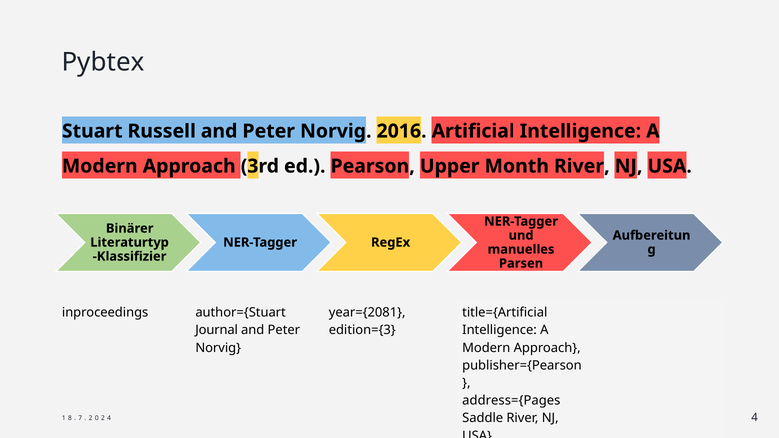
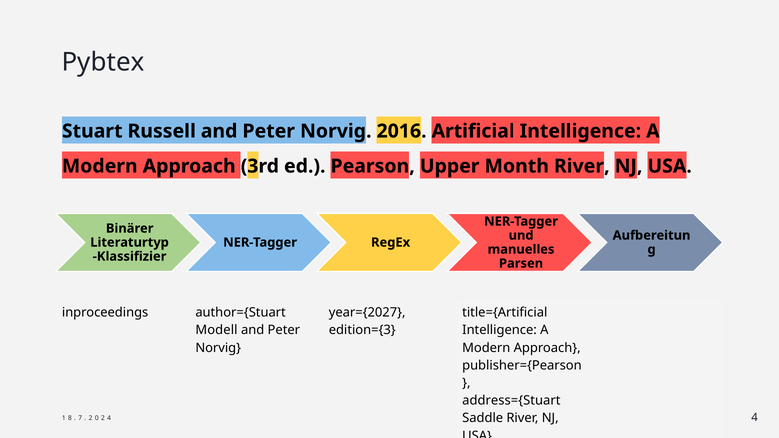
year={2081: year={2081 -> year={2027 (367, 313)
Journal: Journal -> Modell (216, 330)
address={Pages: address={Pages -> address={Stuart (511, 401)
